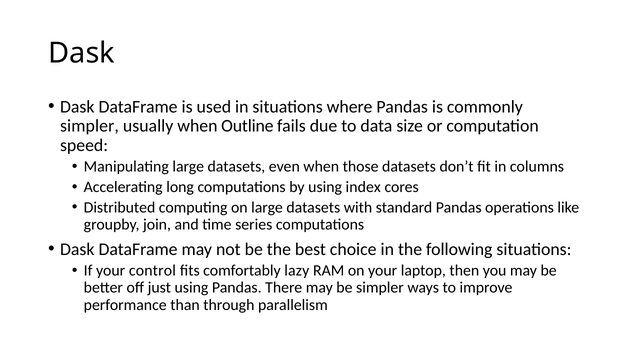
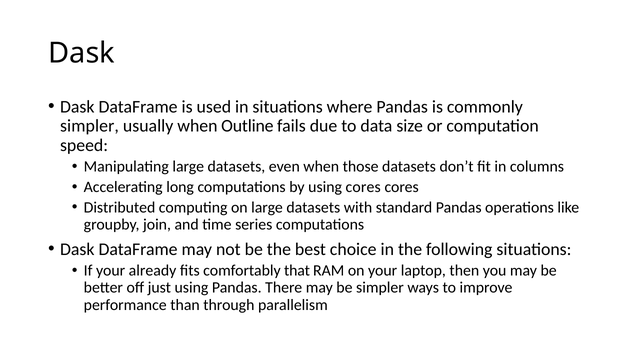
using index: index -> cores (363, 187)
control: control -> already (153, 270)
lazy: lazy -> that (297, 270)
